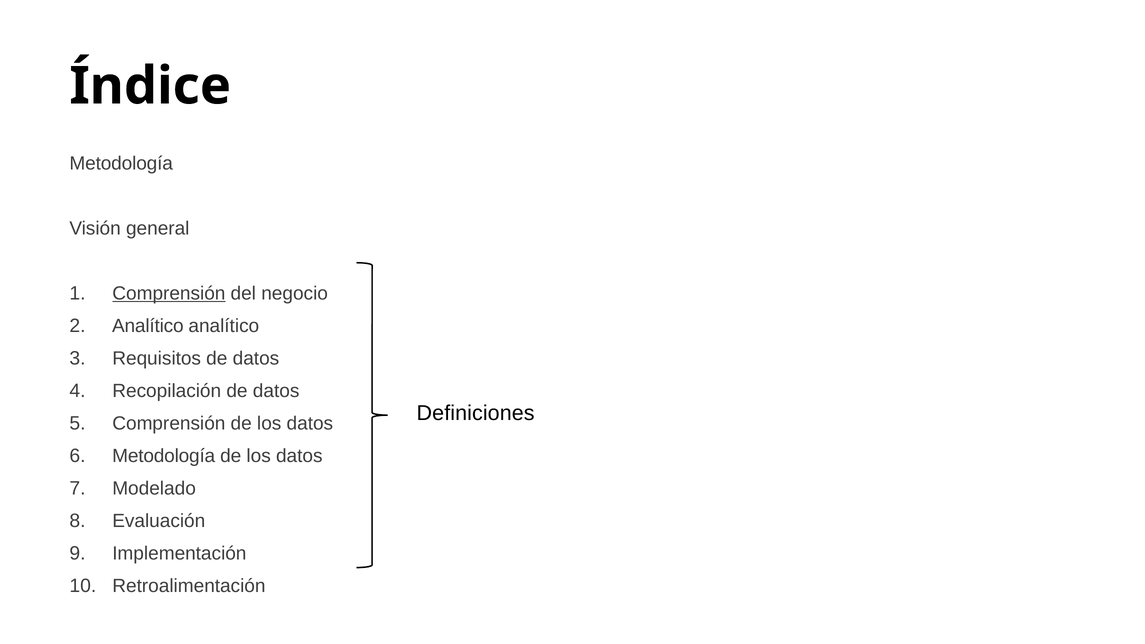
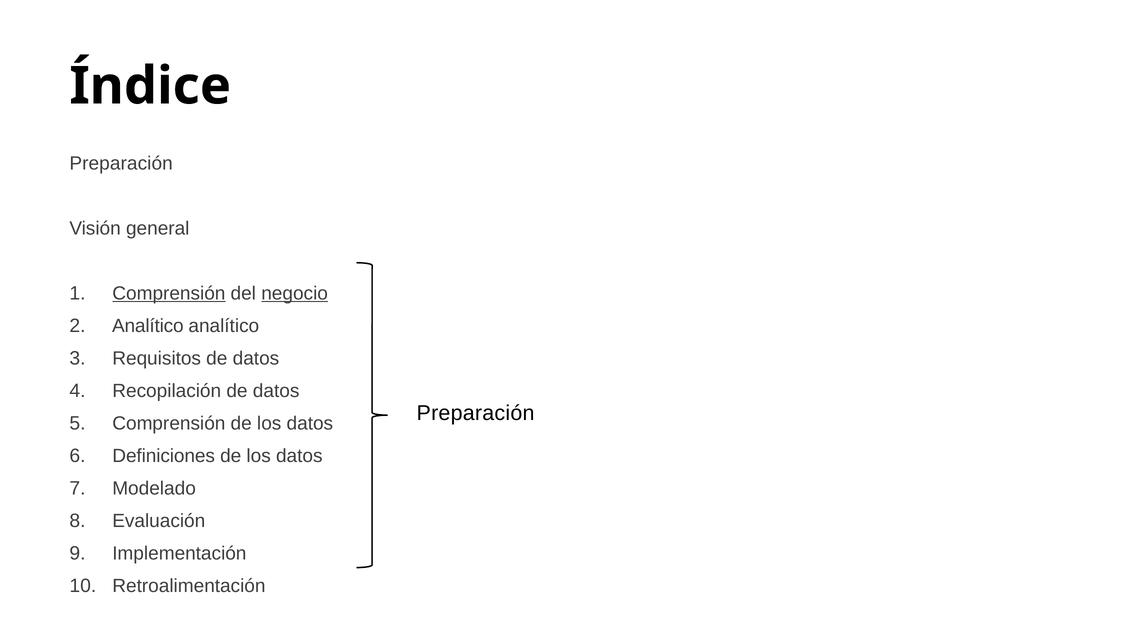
Metodología: Metodología -> Preparación (121, 163)
negocio underline: none -> present (295, 293)
Definiciones: Definiciones -> Preparación (476, 413)
Metodología: Metodología -> Definiciones (164, 456)
